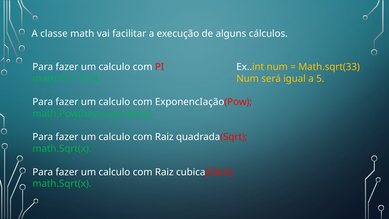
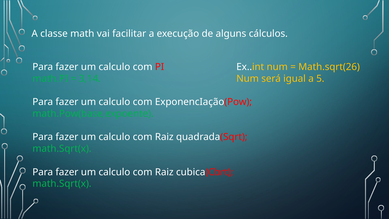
Math.sqrt(33: Math.sqrt(33 -> Math.sqrt(26 (329, 67)
